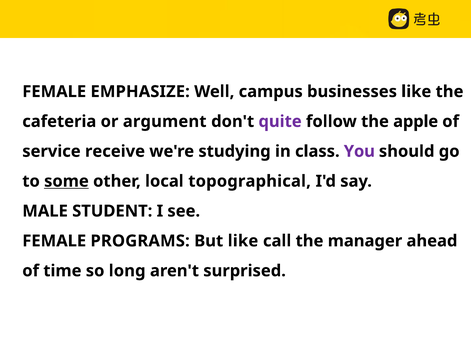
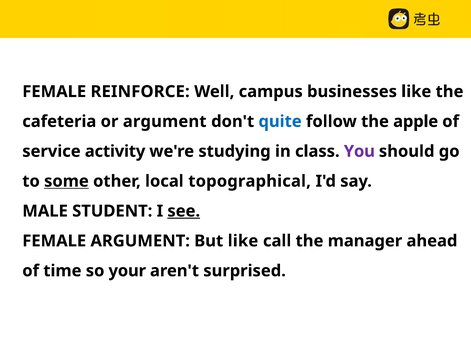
EMPHASIZE: EMPHASIZE -> REINFORCE (140, 91)
quite colour: purple -> blue (280, 121)
receive: receive -> activity (115, 151)
see underline: none -> present (184, 211)
FEMALE PROGRAMS: PROGRAMS -> ARGUMENT (140, 240)
long: long -> your (127, 270)
